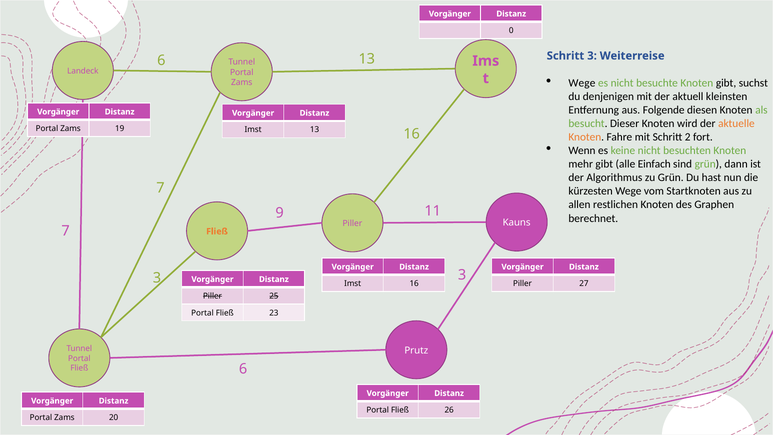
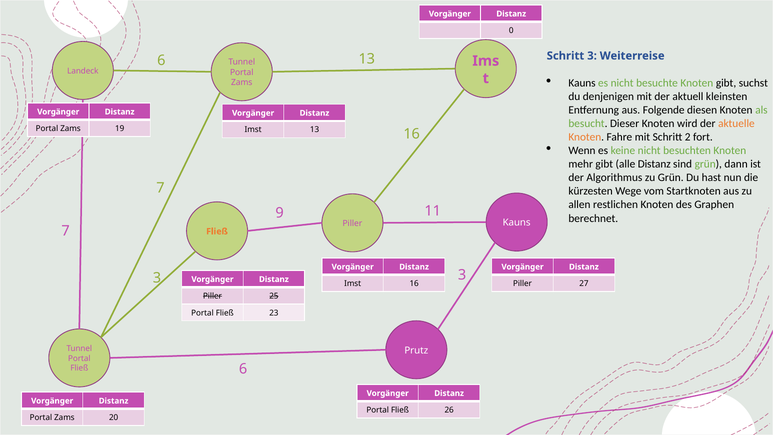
Wege: Wege -> Kauns (582, 83)
alle Einfach: Einfach -> Distanz (654, 164)
